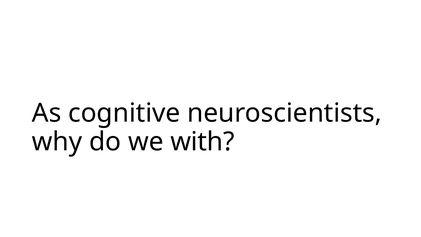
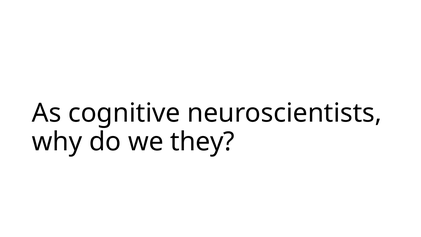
with: with -> they (203, 142)
